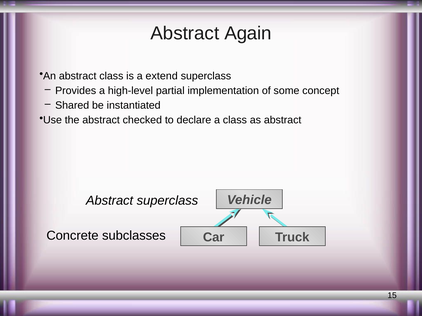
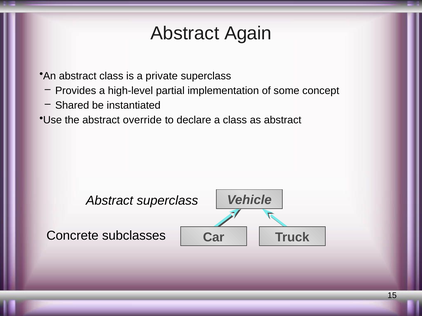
extend: extend -> private (162, 76)
checked: checked -> override (142, 120)
